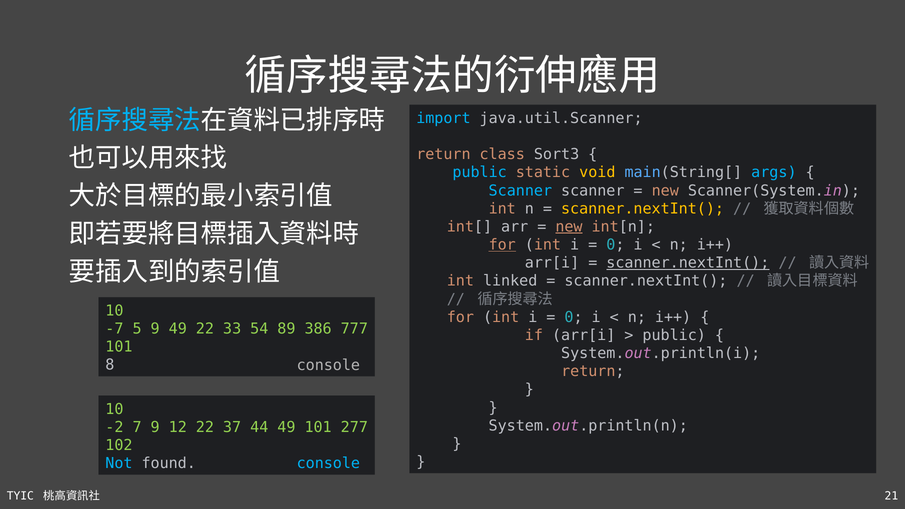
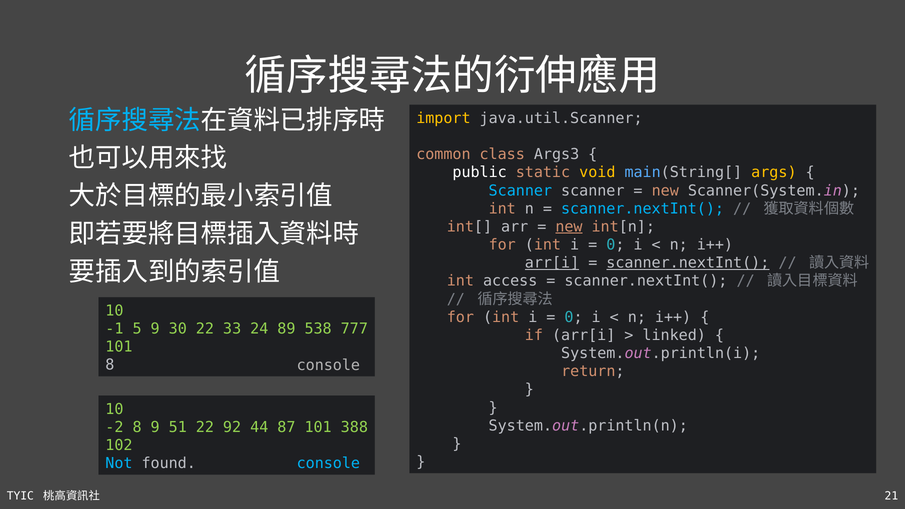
import colour: light blue -> yellow (443, 118)
return: return -> common (443, 154)
Sort3: Sort3 -> Args3 (557, 154)
public colour: light blue -> white (480, 172)
args colour: light blue -> yellow (774, 172)
scanner.nextInt( colour: yellow -> light blue (643, 209)
for underline: present -> none (502, 245)
arr[i underline: none -> present (552, 263)
linked: linked -> access (510, 281)
-7: -7 -> -1 (114, 329)
9 49: 49 -> 30 (178, 329)
54: 54 -> 24 (259, 329)
386: 386 -> 538 (318, 329)
public: public -> linked (674, 335)
-2 7: 7 -> 8 (137, 427)
12: 12 -> 51 (178, 427)
37: 37 -> 92 (232, 427)
44 49: 49 -> 87 (286, 427)
277: 277 -> 388 (354, 427)
